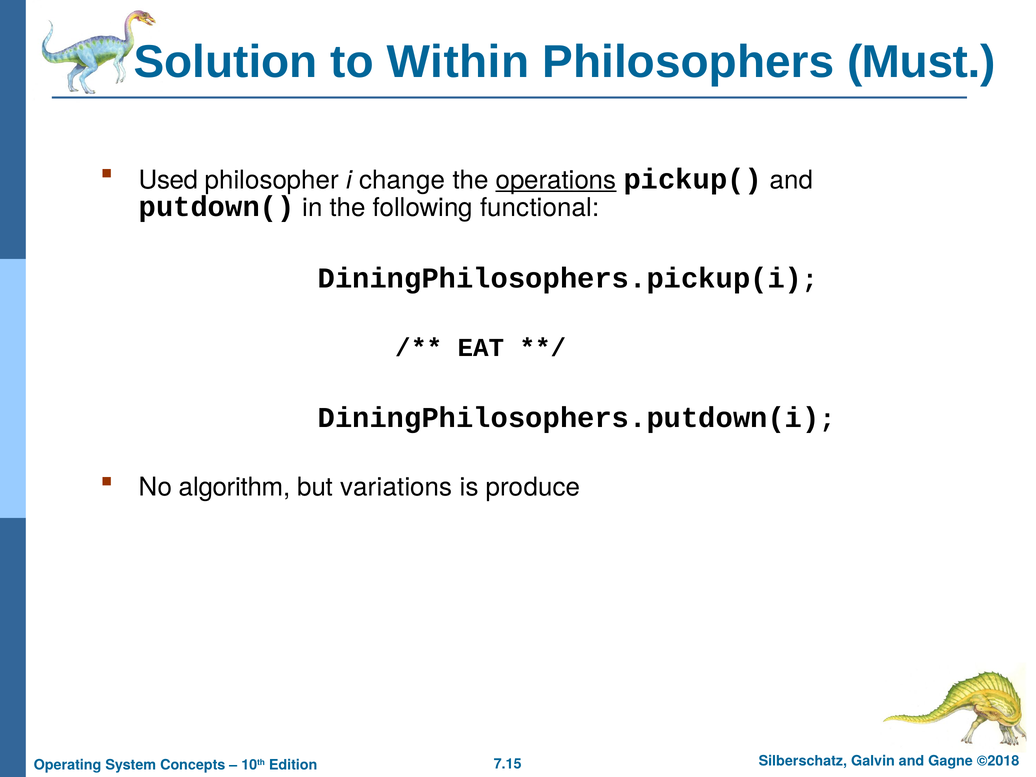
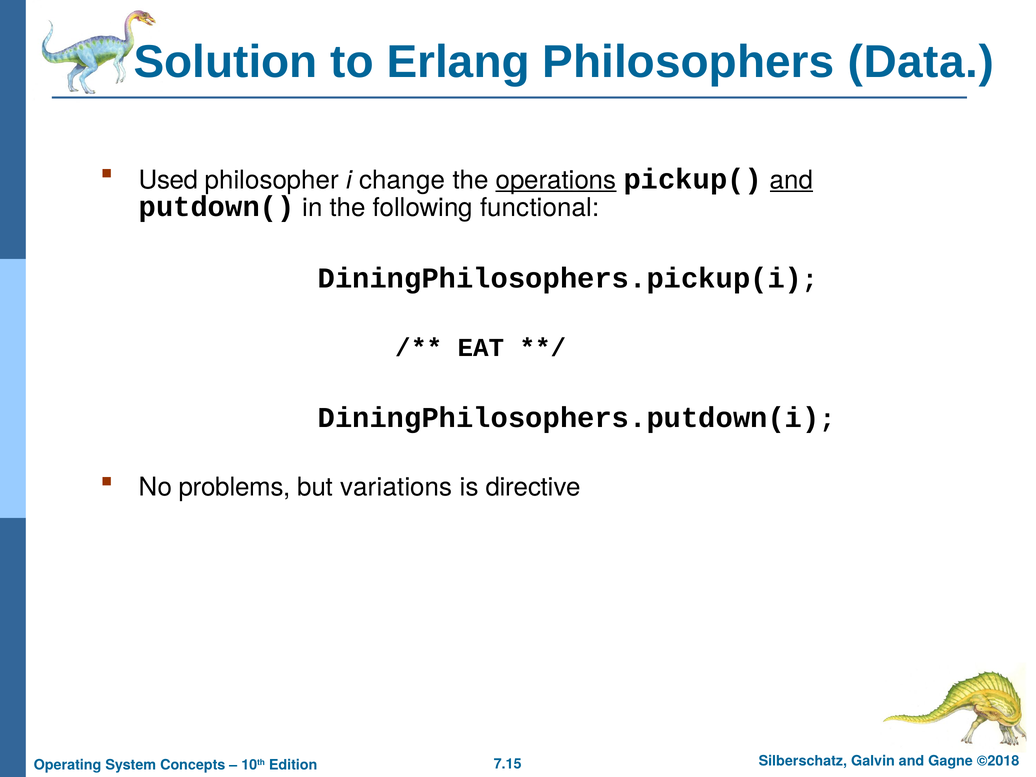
Within: Within -> Erlang (458, 62)
Must: Must -> Data (921, 62)
and underline: none -> present (791, 180)
algorithm: algorithm -> problems (235, 487)
produce: produce -> directive (533, 487)
